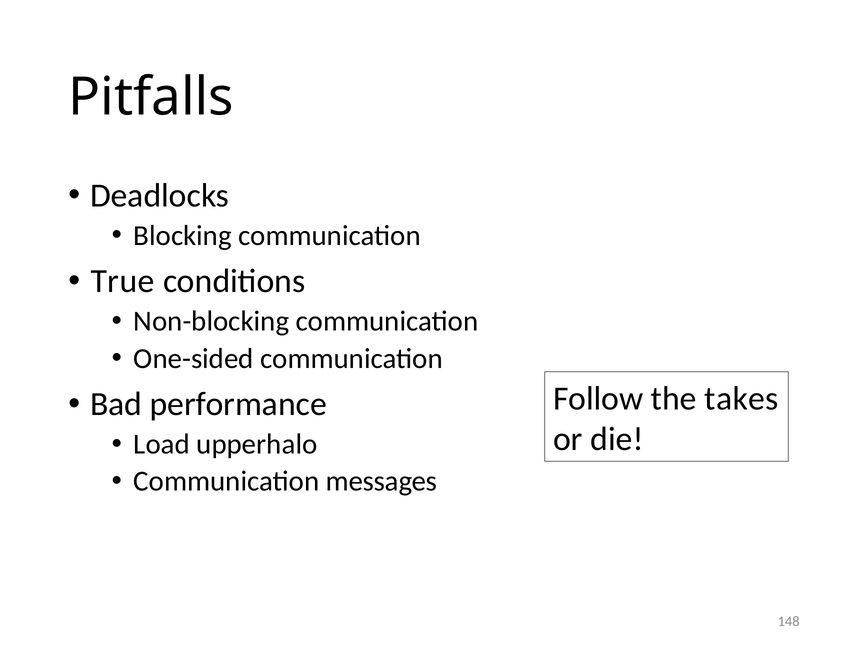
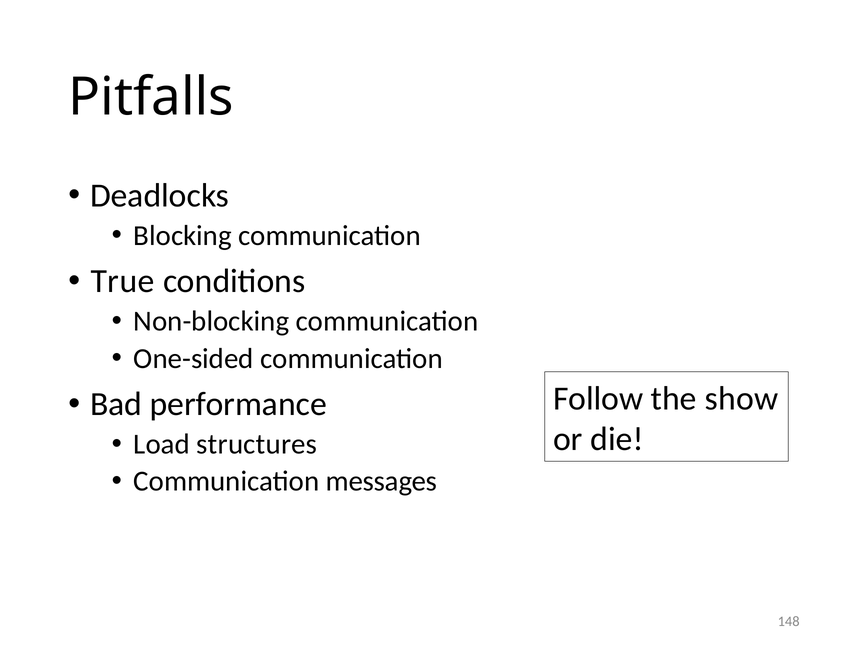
takes: takes -> show (741, 398)
upperhalo: upperhalo -> structures (257, 444)
